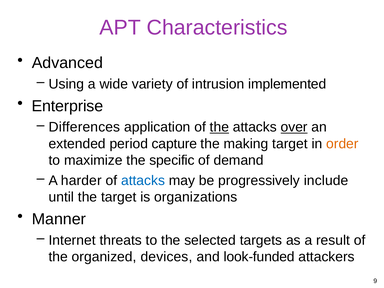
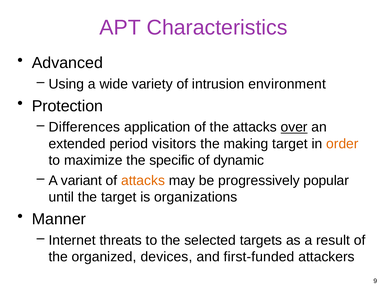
implemented: implemented -> environment (287, 84)
Enterprise: Enterprise -> Protection (67, 106)
the underline: present -> none (219, 127)
capture: capture -> visitors (174, 144)
demand: demand -> dynamic (239, 160)
harder: harder -> variant (81, 180)
attacks colour: blue -> orange (143, 180)
include: include -> popular (326, 180)
look-funded: look-funded -> first-funded (259, 257)
